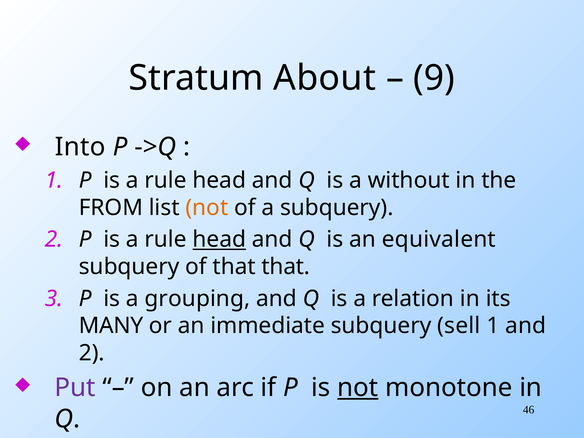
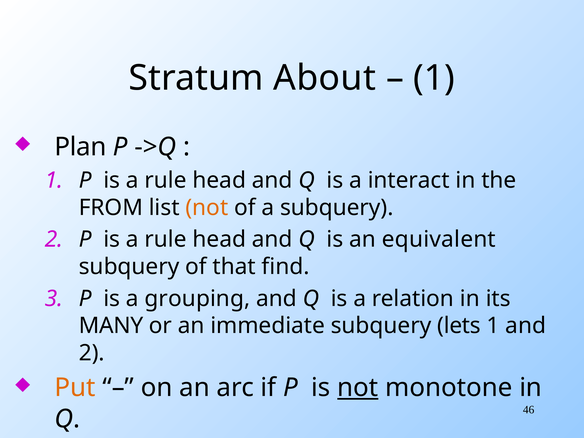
9: 9 -> 1 (434, 78)
Into: Into -> Plan (80, 147)
without: without -> interact (409, 180)
head underline: present -> none (219, 239)
that that: that -> find (286, 267)
sell: sell -> lets (459, 326)
Put colour: purple -> orange (75, 388)
